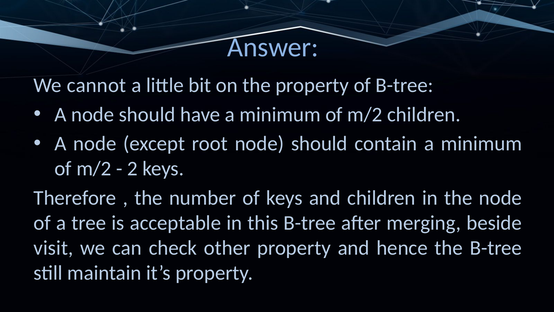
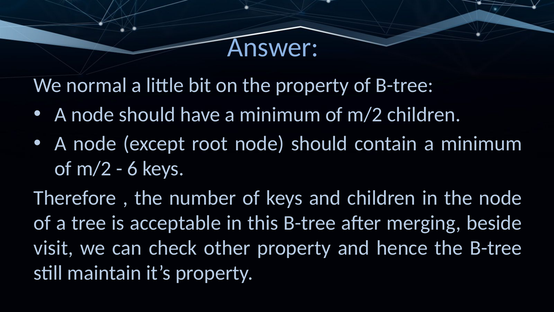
cannot: cannot -> normal (97, 85)
2: 2 -> 6 (132, 169)
